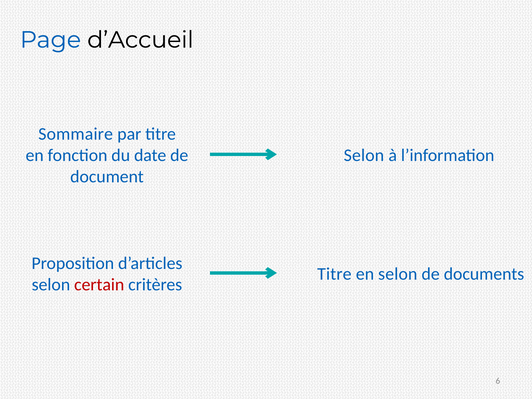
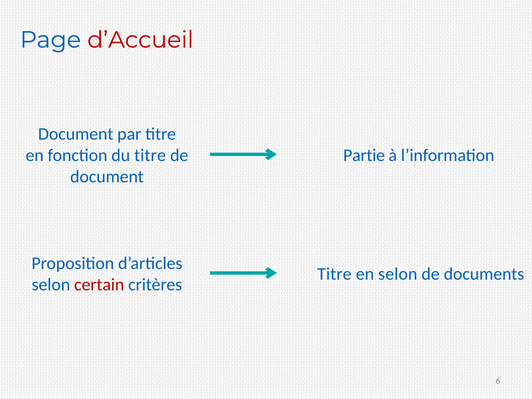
d’Accueil colour: black -> red (141, 40)
Sommaire: Sommaire -> Document (76, 134)
du date: date -> titre (150, 155)
Selon: Selon -> Partie (364, 155)
